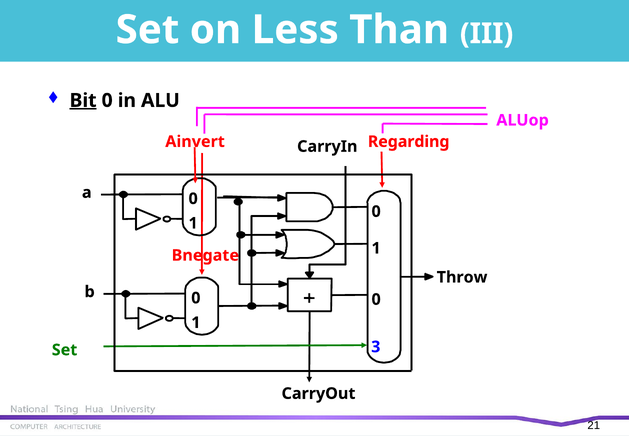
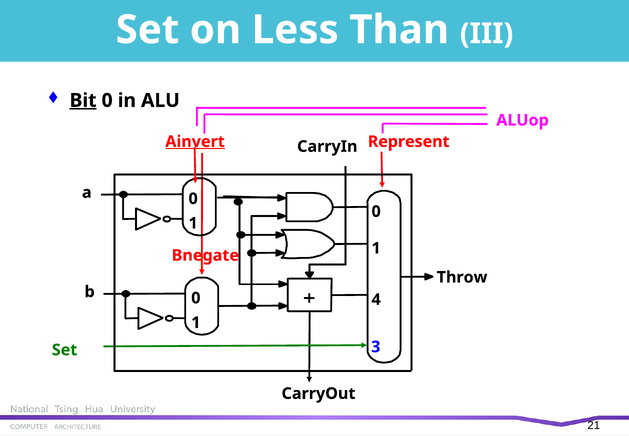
Ainvert underline: none -> present (195, 141)
Regarding: Regarding -> Represent (409, 141)
b 0: 0 -> 4 (376, 299)
